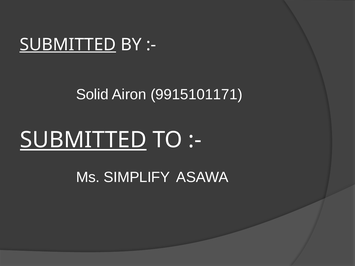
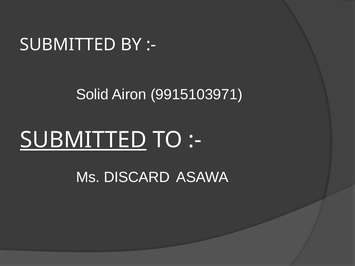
SUBMITTED underline: present -> none (68, 45)
9915101171: 9915101171 -> 9915103971 (197, 94)
SIMPLIFY: SIMPLIFY -> DISCARD (137, 177)
